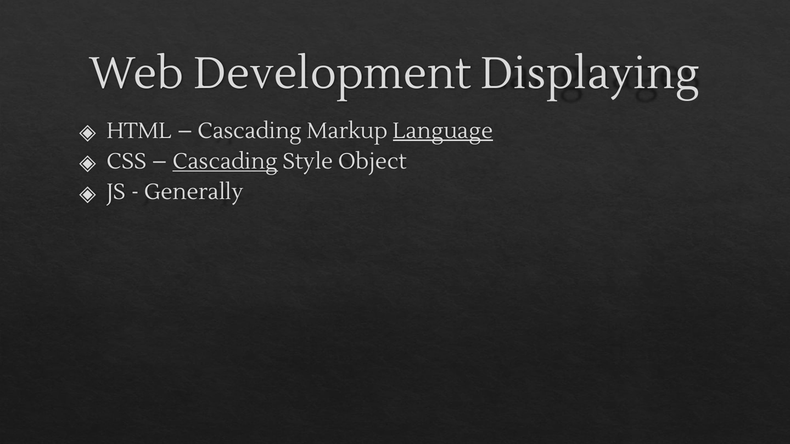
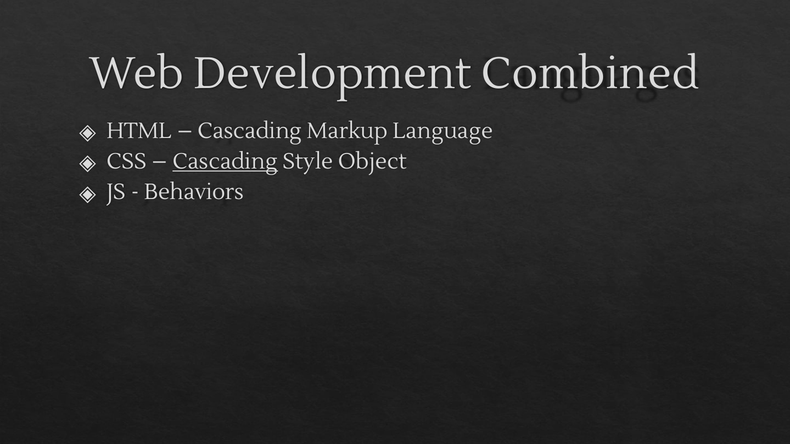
Displaying: Displaying -> Combined (590, 74)
Language underline: present -> none (443, 131)
Generally: Generally -> Behaviors (194, 192)
